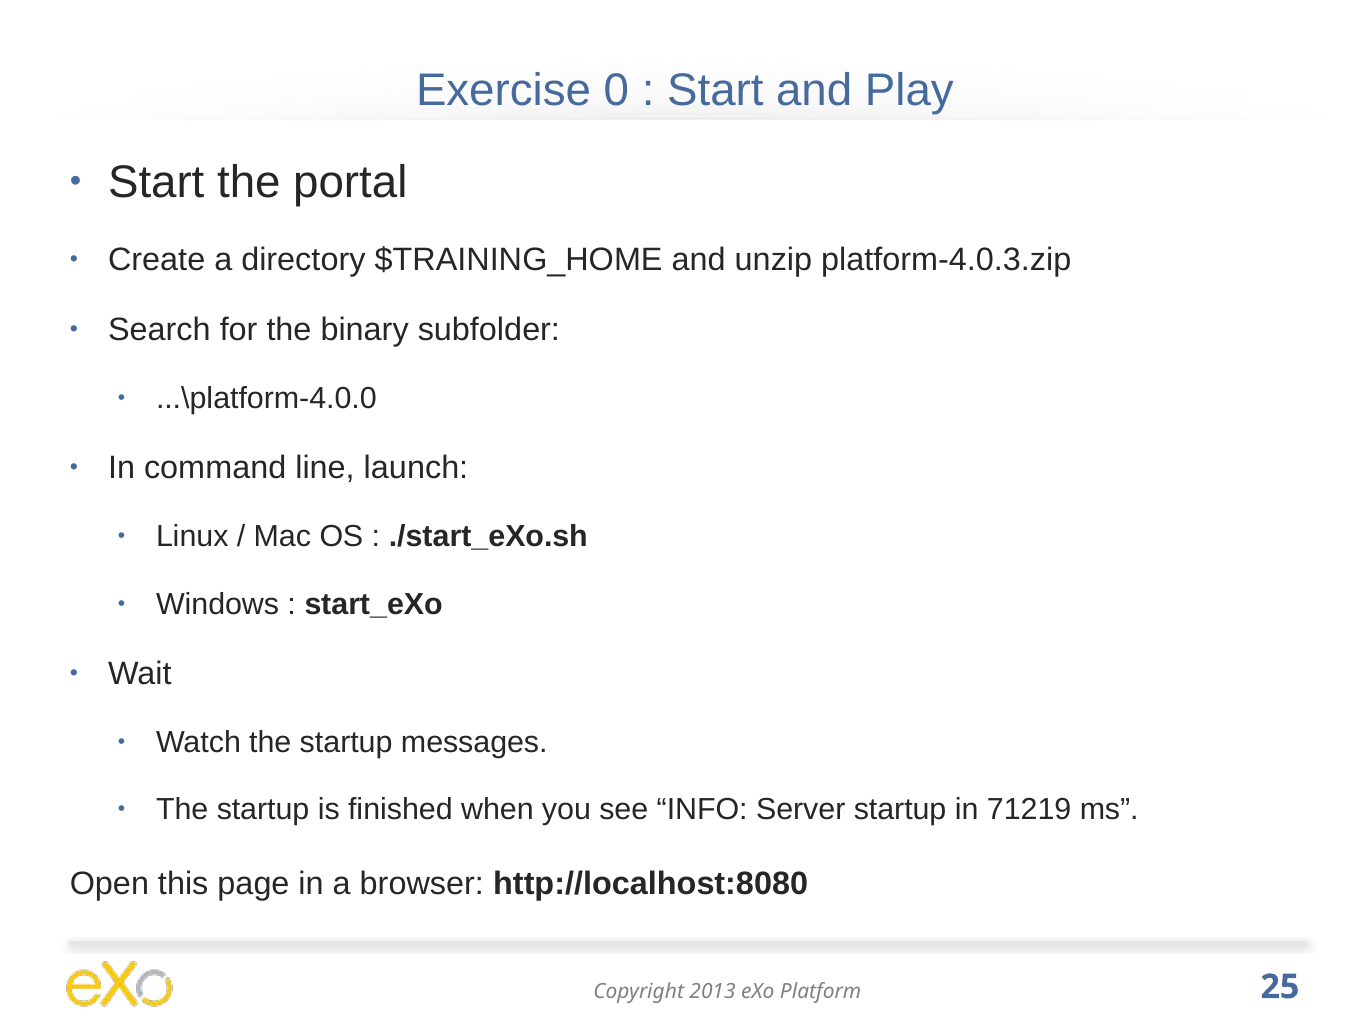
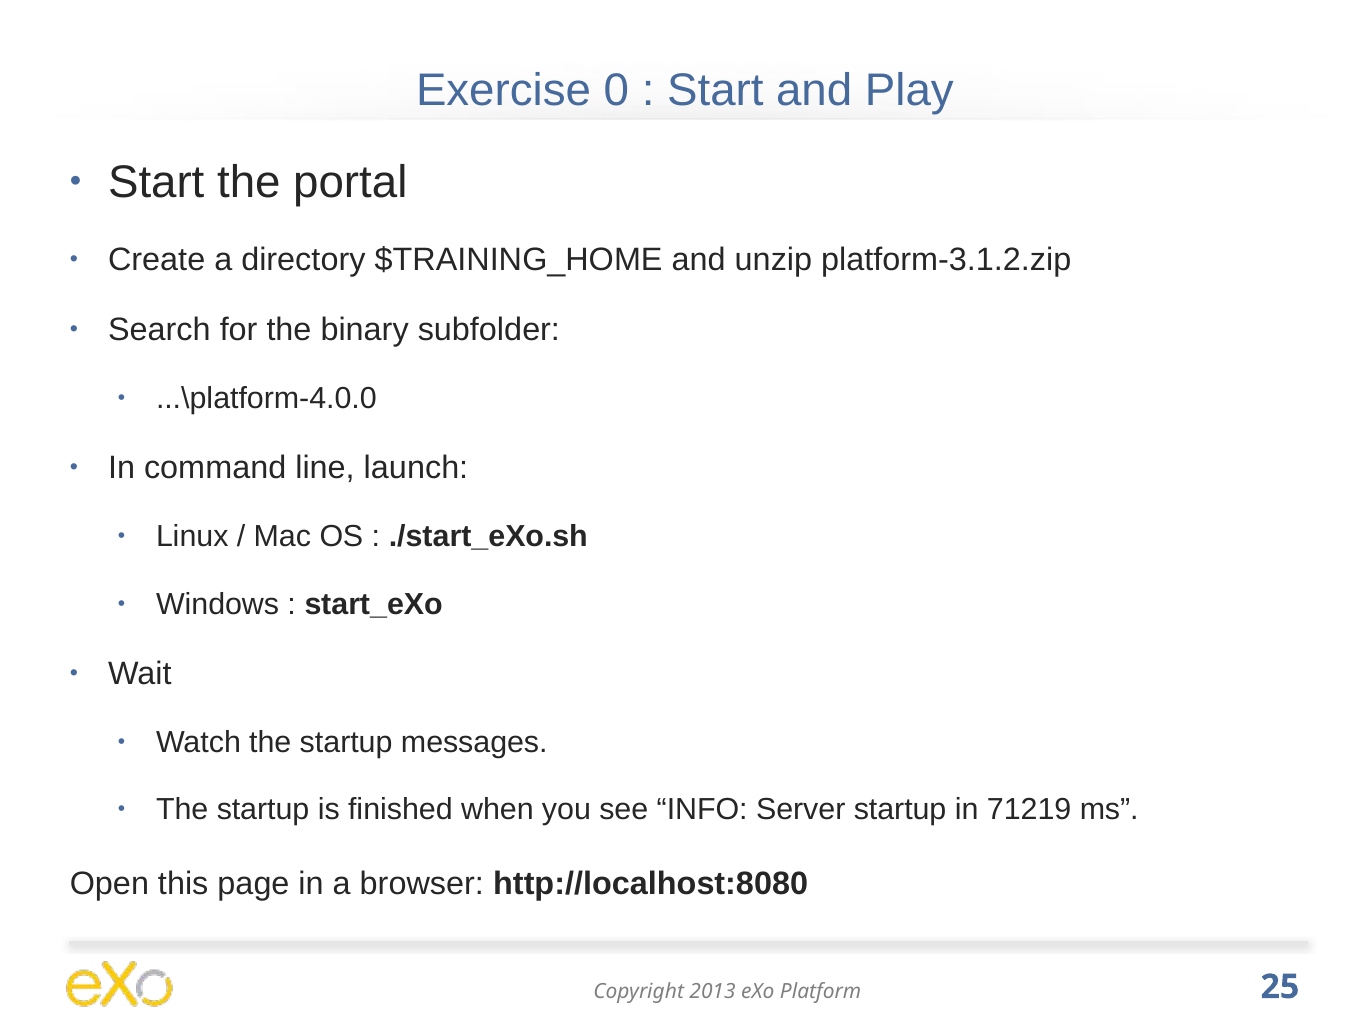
platform-4.0.3.zip: platform-4.0.3.zip -> platform-3.1.2.zip (946, 260)
